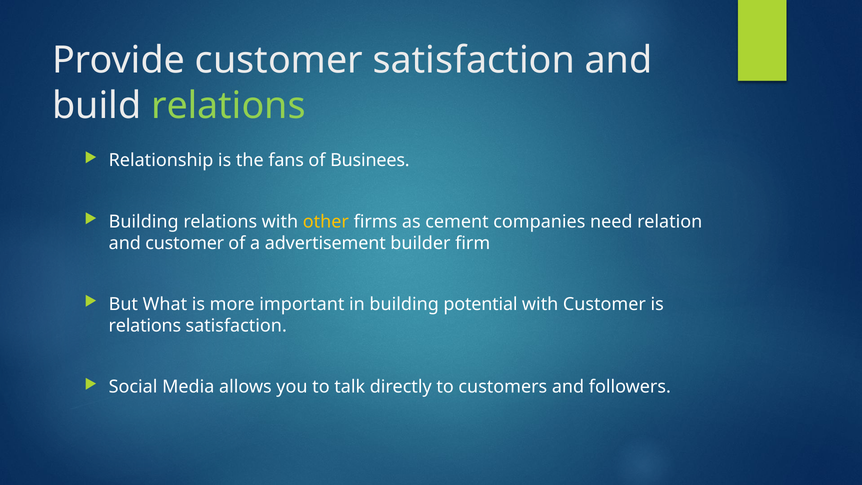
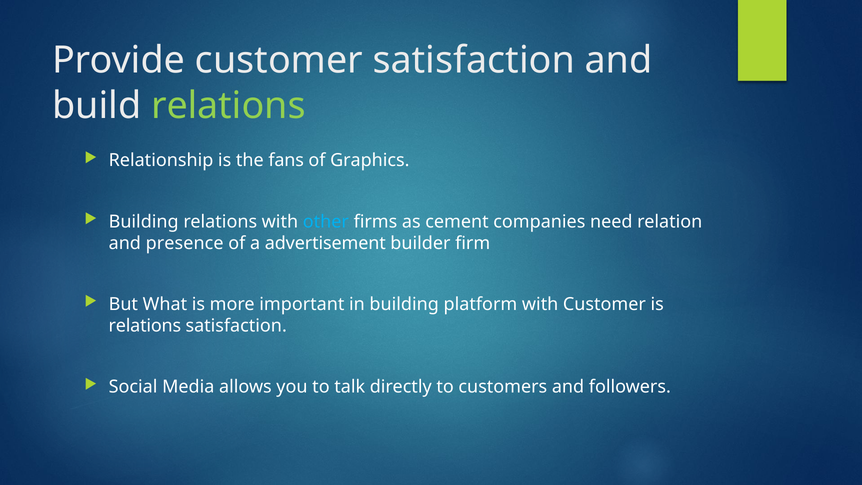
Businees: Businees -> Graphics (370, 160)
other colour: yellow -> light blue (326, 222)
and customer: customer -> presence (185, 243)
potential: potential -> platform (480, 304)
